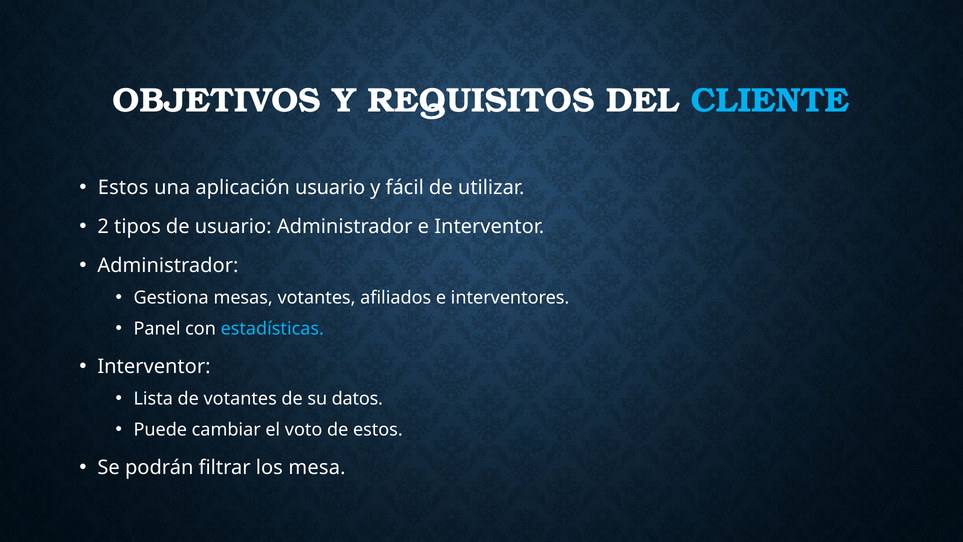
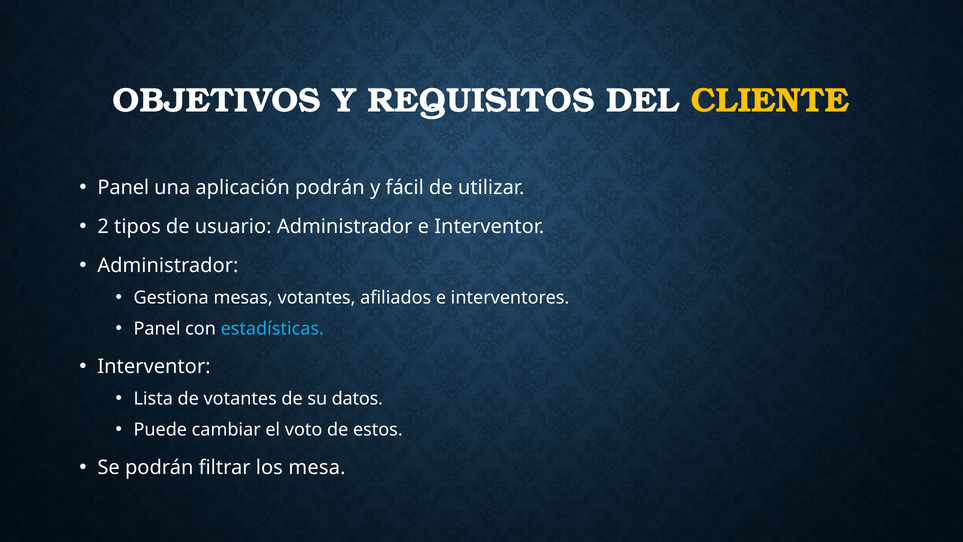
CLIENTE colour: light blue -> yellow (770, 100)
Estos: Estos -> Panel (123, 187)
aplicación usuario: usuario -> podrán (330, 187)
